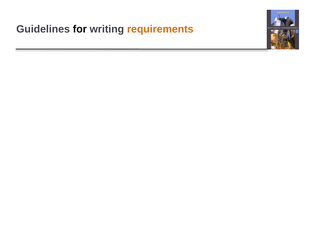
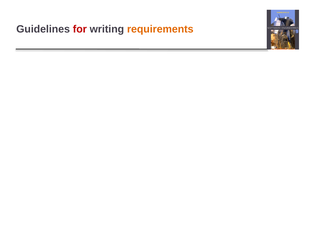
for colour: black -> red (80, 29)
